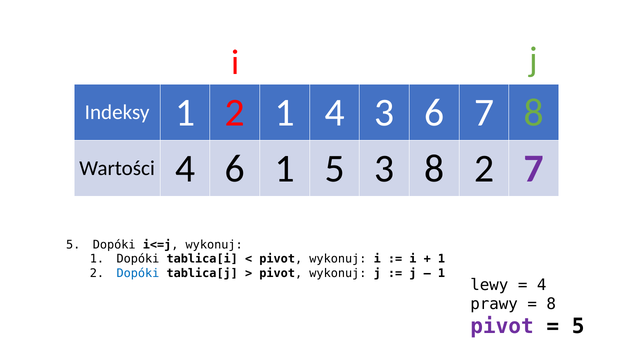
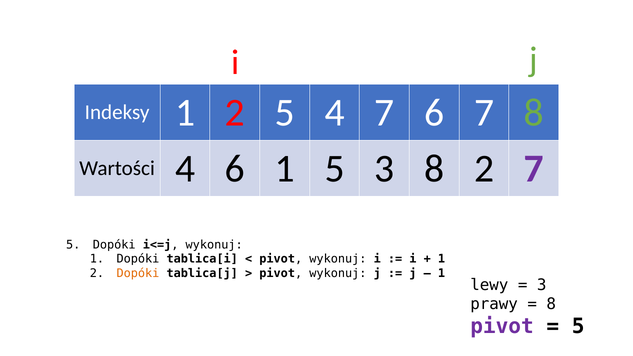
2 1: 1 -> 5 (285, 113)
4 3: 3 -> 7 (384, 113)
Dopóki colour: blue -> orange (138, 273)
4: 4 -> 3 (542, 285)
